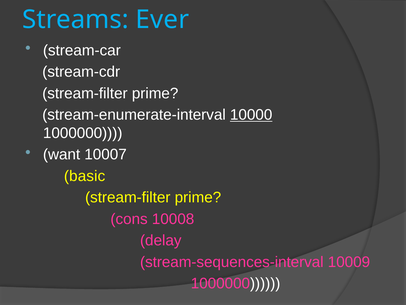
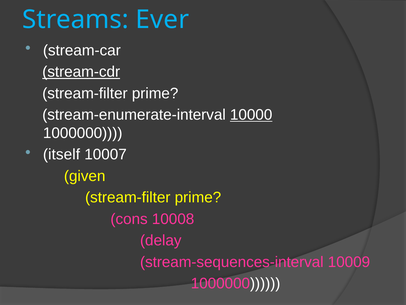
stream-cdr underline: none -> present (81, 72)
want: want -> itself (61, 154)
basic: basic -> given (85, 176)
